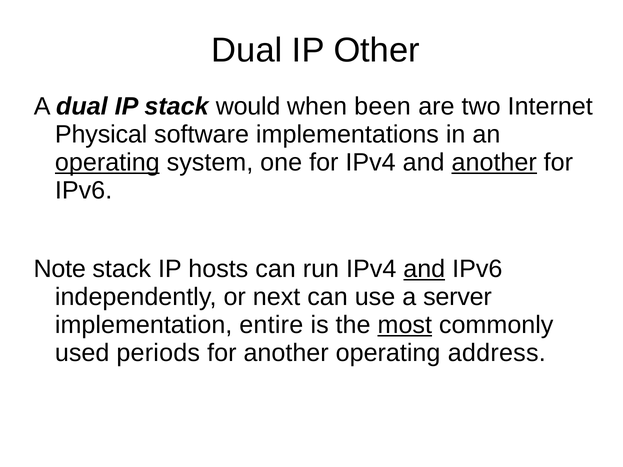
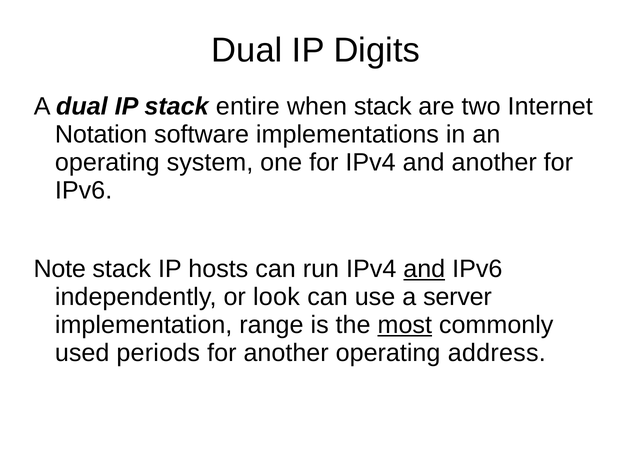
Other: Other -> Digits (377, 50)
would: would -> entire (248, 106)
when been: been -> stack (383, 106)
Physical: Physical -> Notation (101, 134)
operating underline: present -> none (107, 162)
another underline: present -> none (494, 162)
next: next -> look (276, 297)
entire: entire -> range (271, 325)
